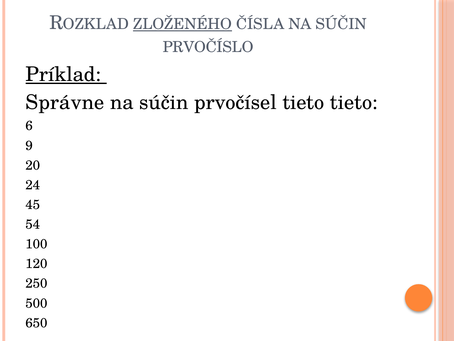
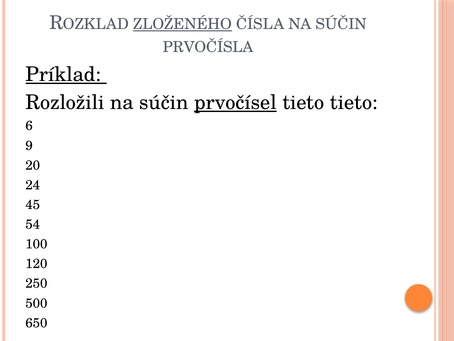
PRVOČÍSLO: PRVOČÍSLO -> PRVOČÍSLA (208, 47)
Správne: Správne -> Rozložili (65, 102)
prvočísel underline: none -> present (235, 102)
